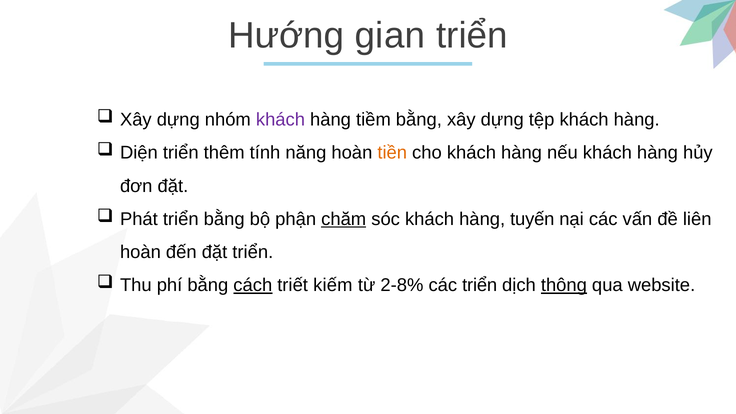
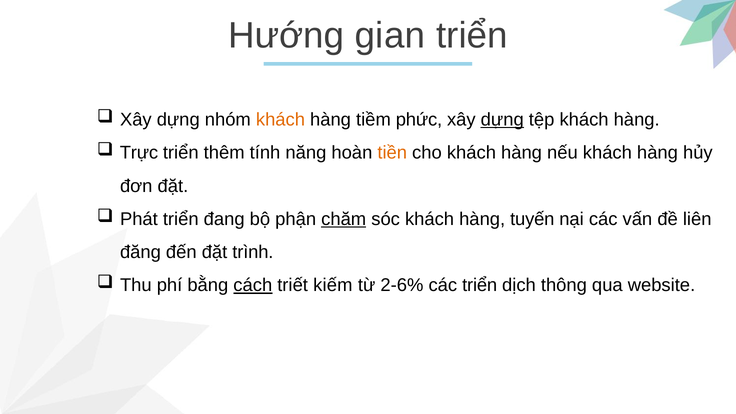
khách colour: purple -> orange (280, 120)
tiềm bằng: bằng -> phức (419, 120)
dựng underline: none -> present (502, 120)
Diện: Diện -> Trực (139, 153)
triển bằng: bằng -> đang (224, 219)
hoàn: hoàn -> đăng (140, 252)
đặt triển: triển -> trình (253, 252)
2-8%: 2-8% -> 2-6% (402, 285)
thông underline: present -> none (564, 285)
